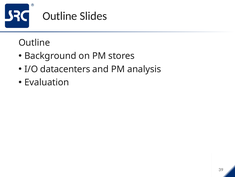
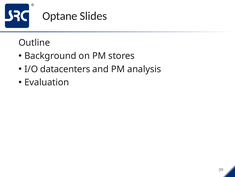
Outline: Outline -> Optane (60, 16)
